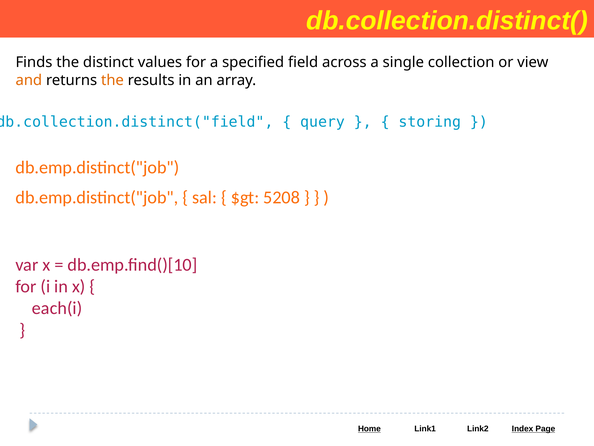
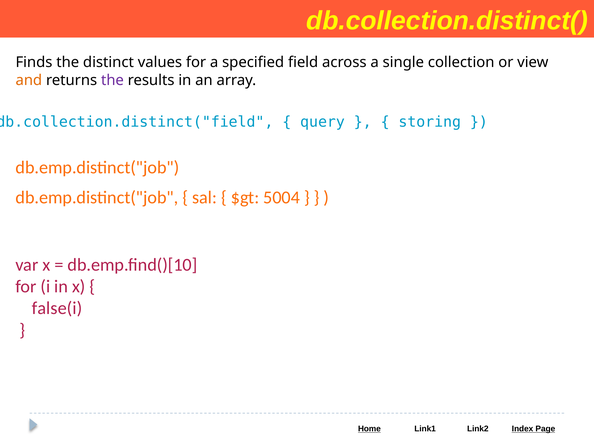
the colour: orange -> purple (112, 80)
5208: 5208 -> 5004 (282, 197)
each(i: each(i -> false(i (57, 308)
